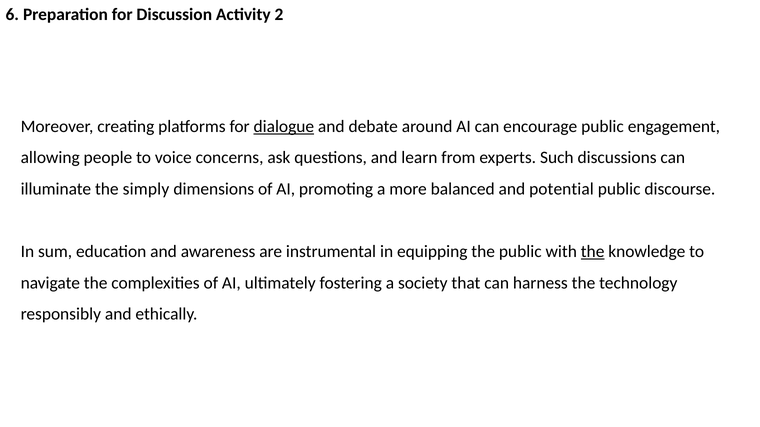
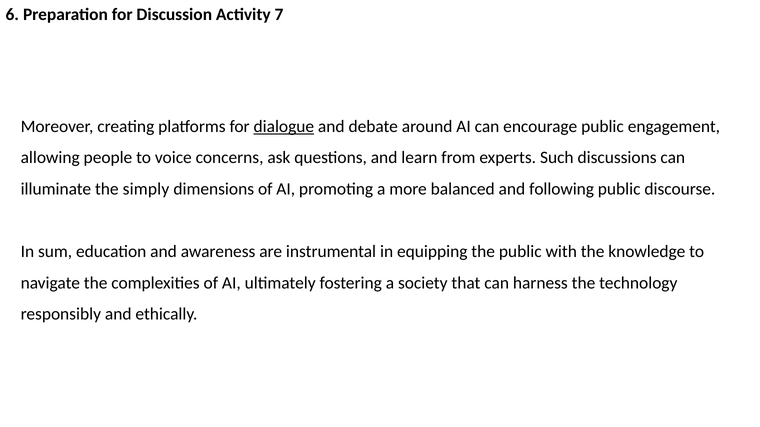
2: 2 -> 7 (279, 14)
potential: potential -> following (562, 189)
the underline: present -> none (593, 252)
